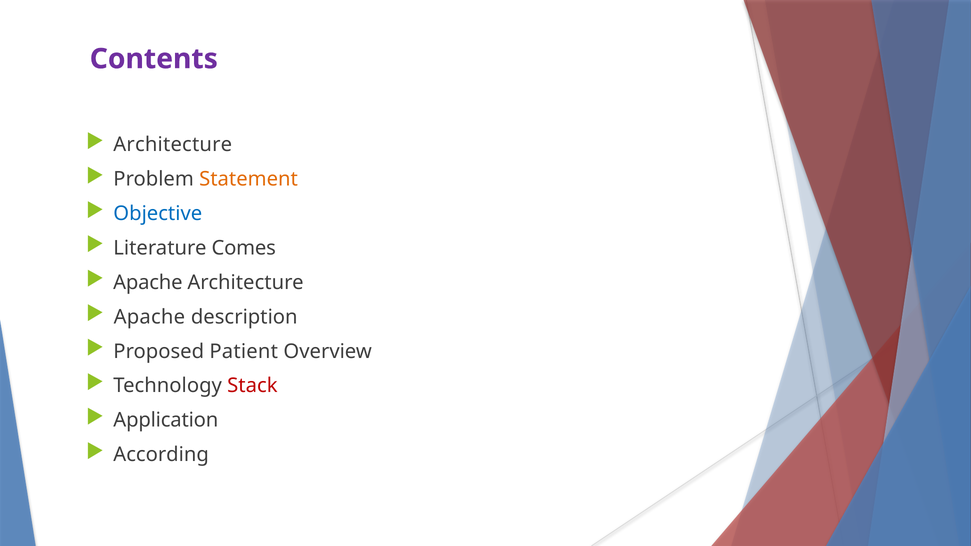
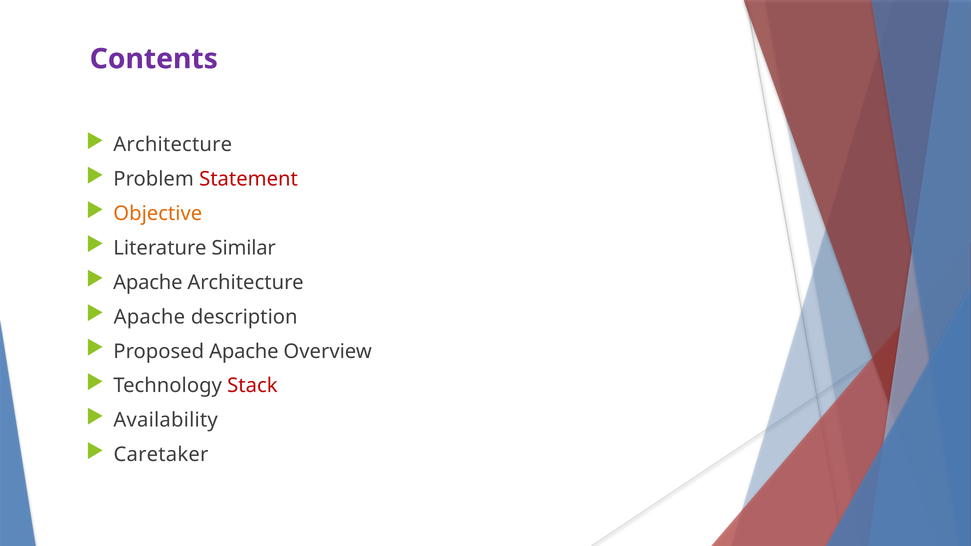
Statement colour: orange -> red (249, 179)
Objective colour: blue -> orange (158, 214)
Comes: Comes -> Similar (244, 248)
Proposed Patient: Patient -> Apache (244, 351)
Application: Application -> Availability (166, 420)
According: According -> Caretaker (161, 455)
